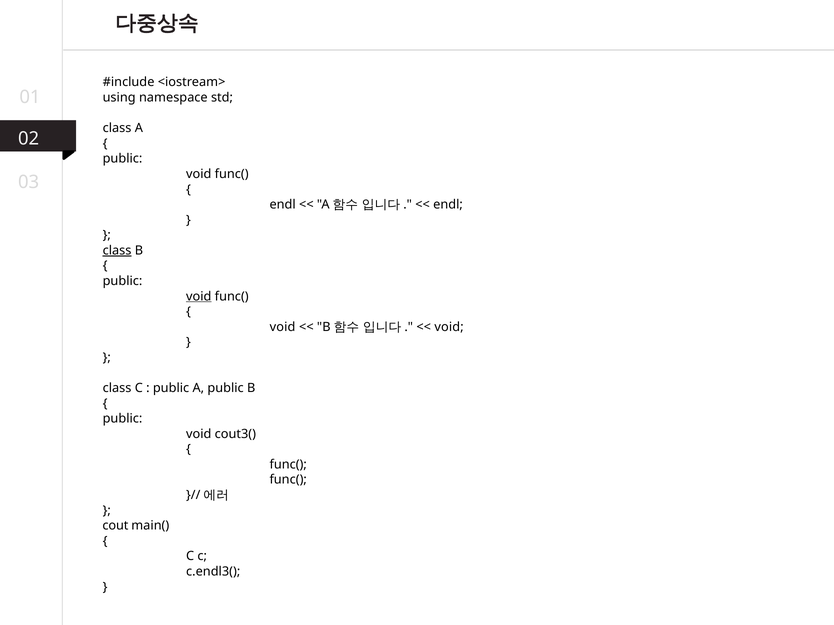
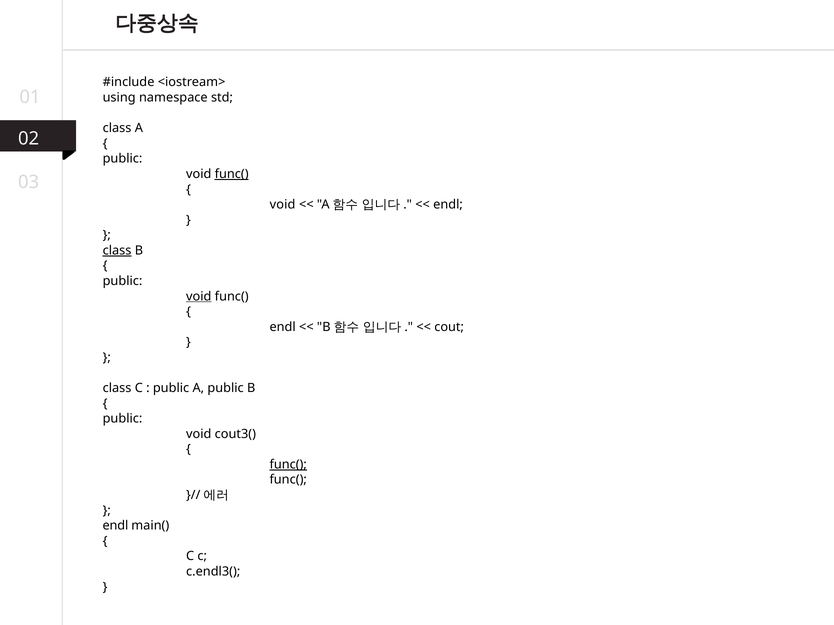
func( underline: none -> present (232, 174)
endl: endl -> void (283, 205)
void: void -> endl (283, 327)
void: void -> cout (449, 327)
func( underline: none -> present (288, 465)
cout: cout -> endl (115, 526)
